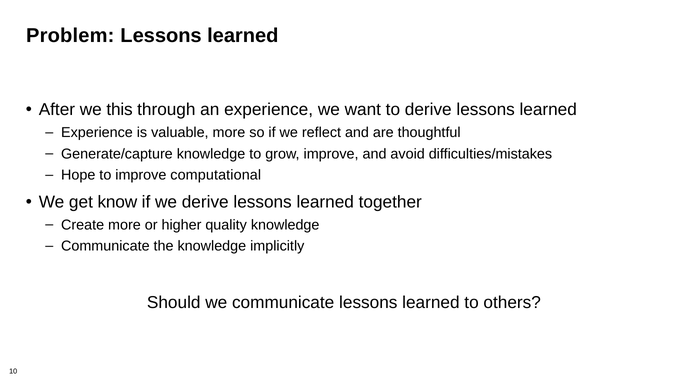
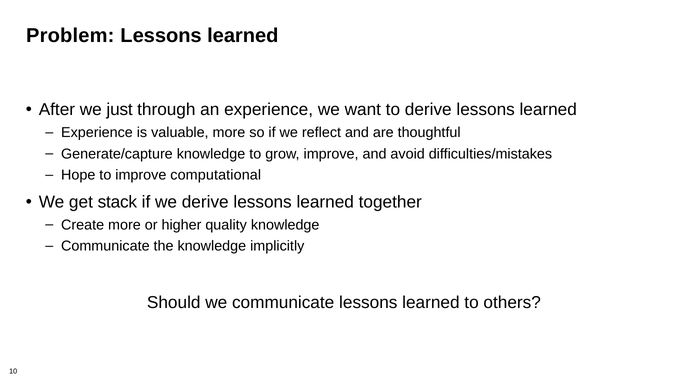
this: this -> just (120, 110)
know: know -> stack (117, 202)
